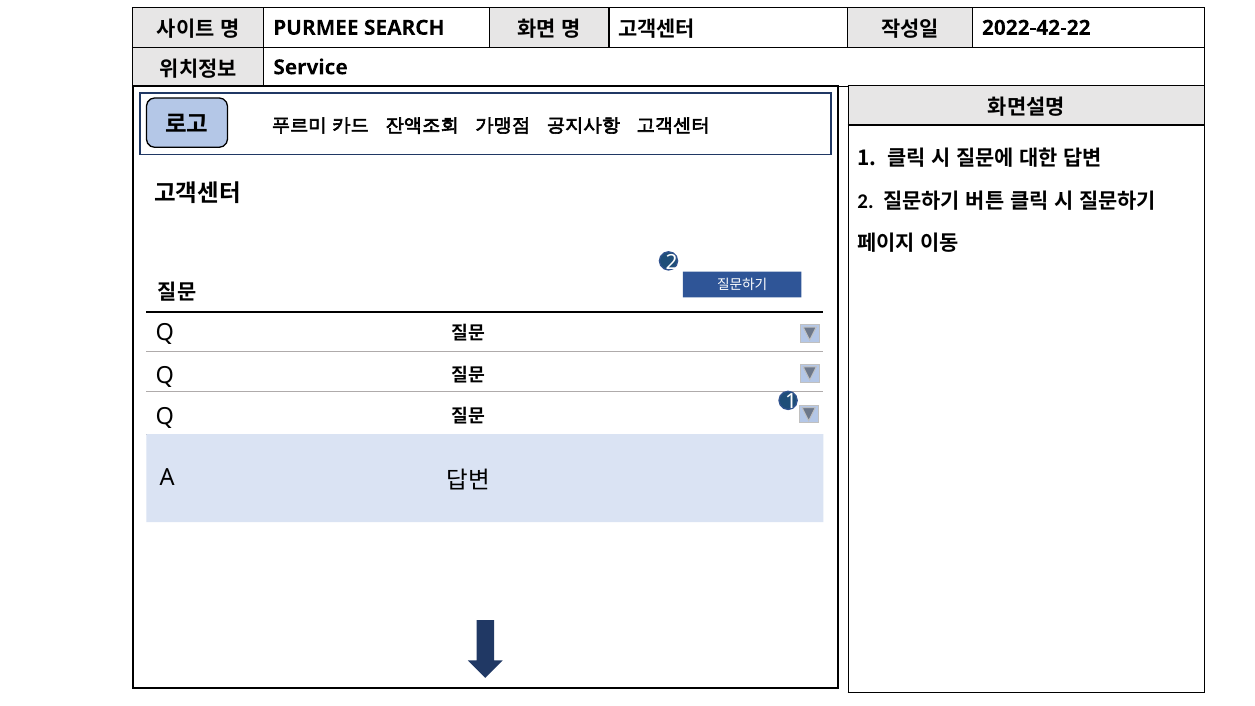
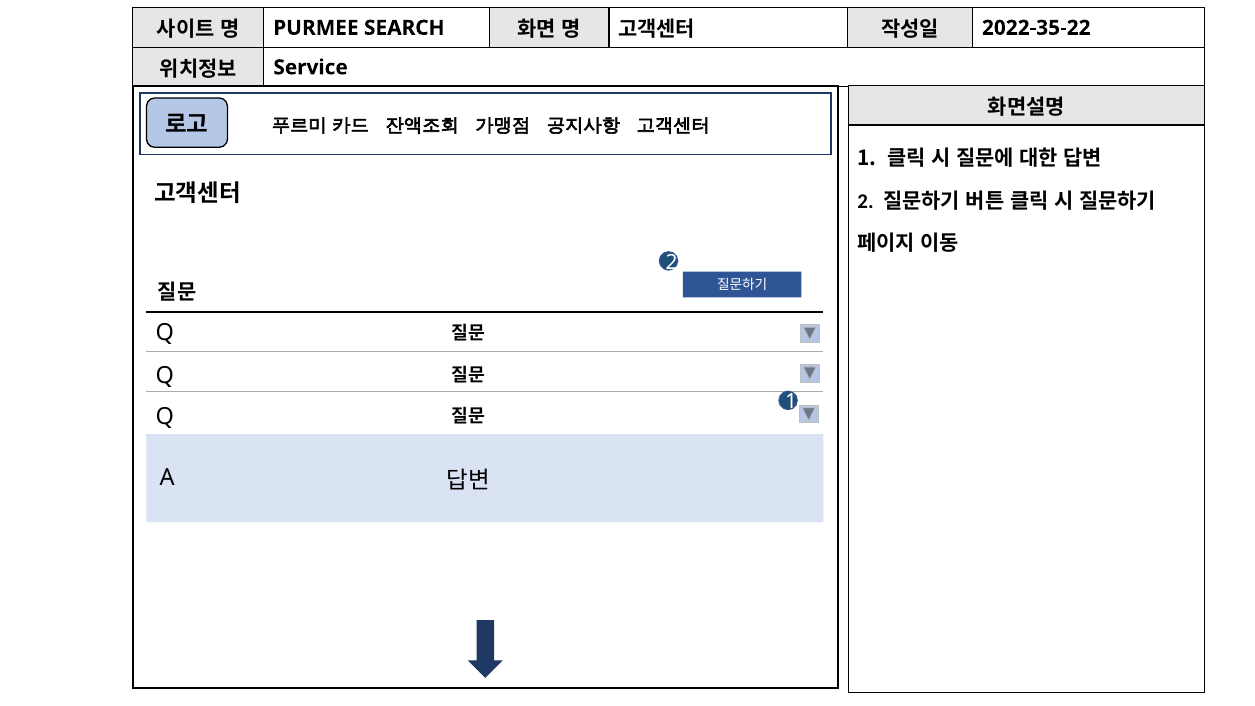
2022-42-22: 2022-42-22 -> 2022-35-22 (1036, 28)
